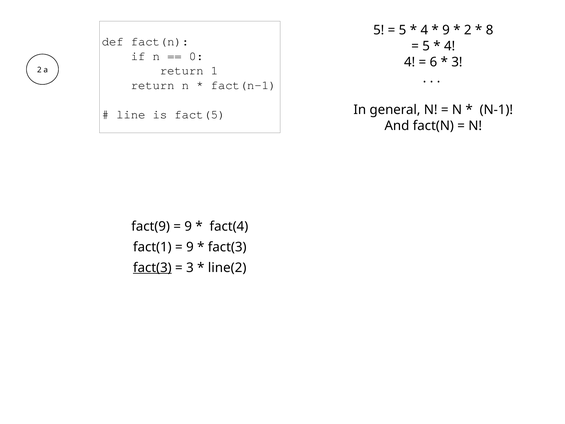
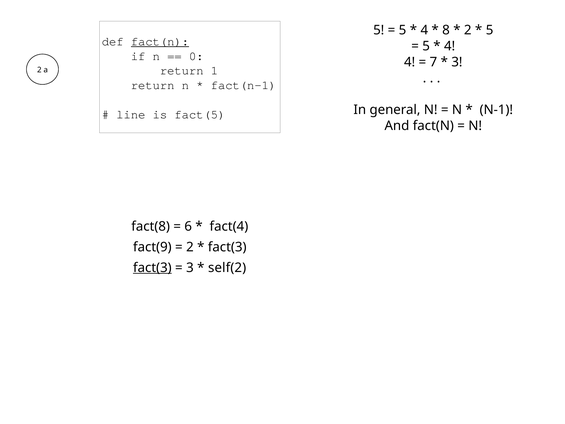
9: 9 -> 8 (446, 30)
8: 8 -> 5 (490, 30)
fact(n underline: none -> present (160, 41)
6: 6 -> 7 (433, 62)
fact(9: fact(9 -> fact(8 (151, 226)
9: 9 -> 6 (188, 226)
fact(1: fact(1 -> fact(9 (152, 247)
9: 9 -> 2 (190, 247)
line(2: line(2 -> self(2 (227, 268)
